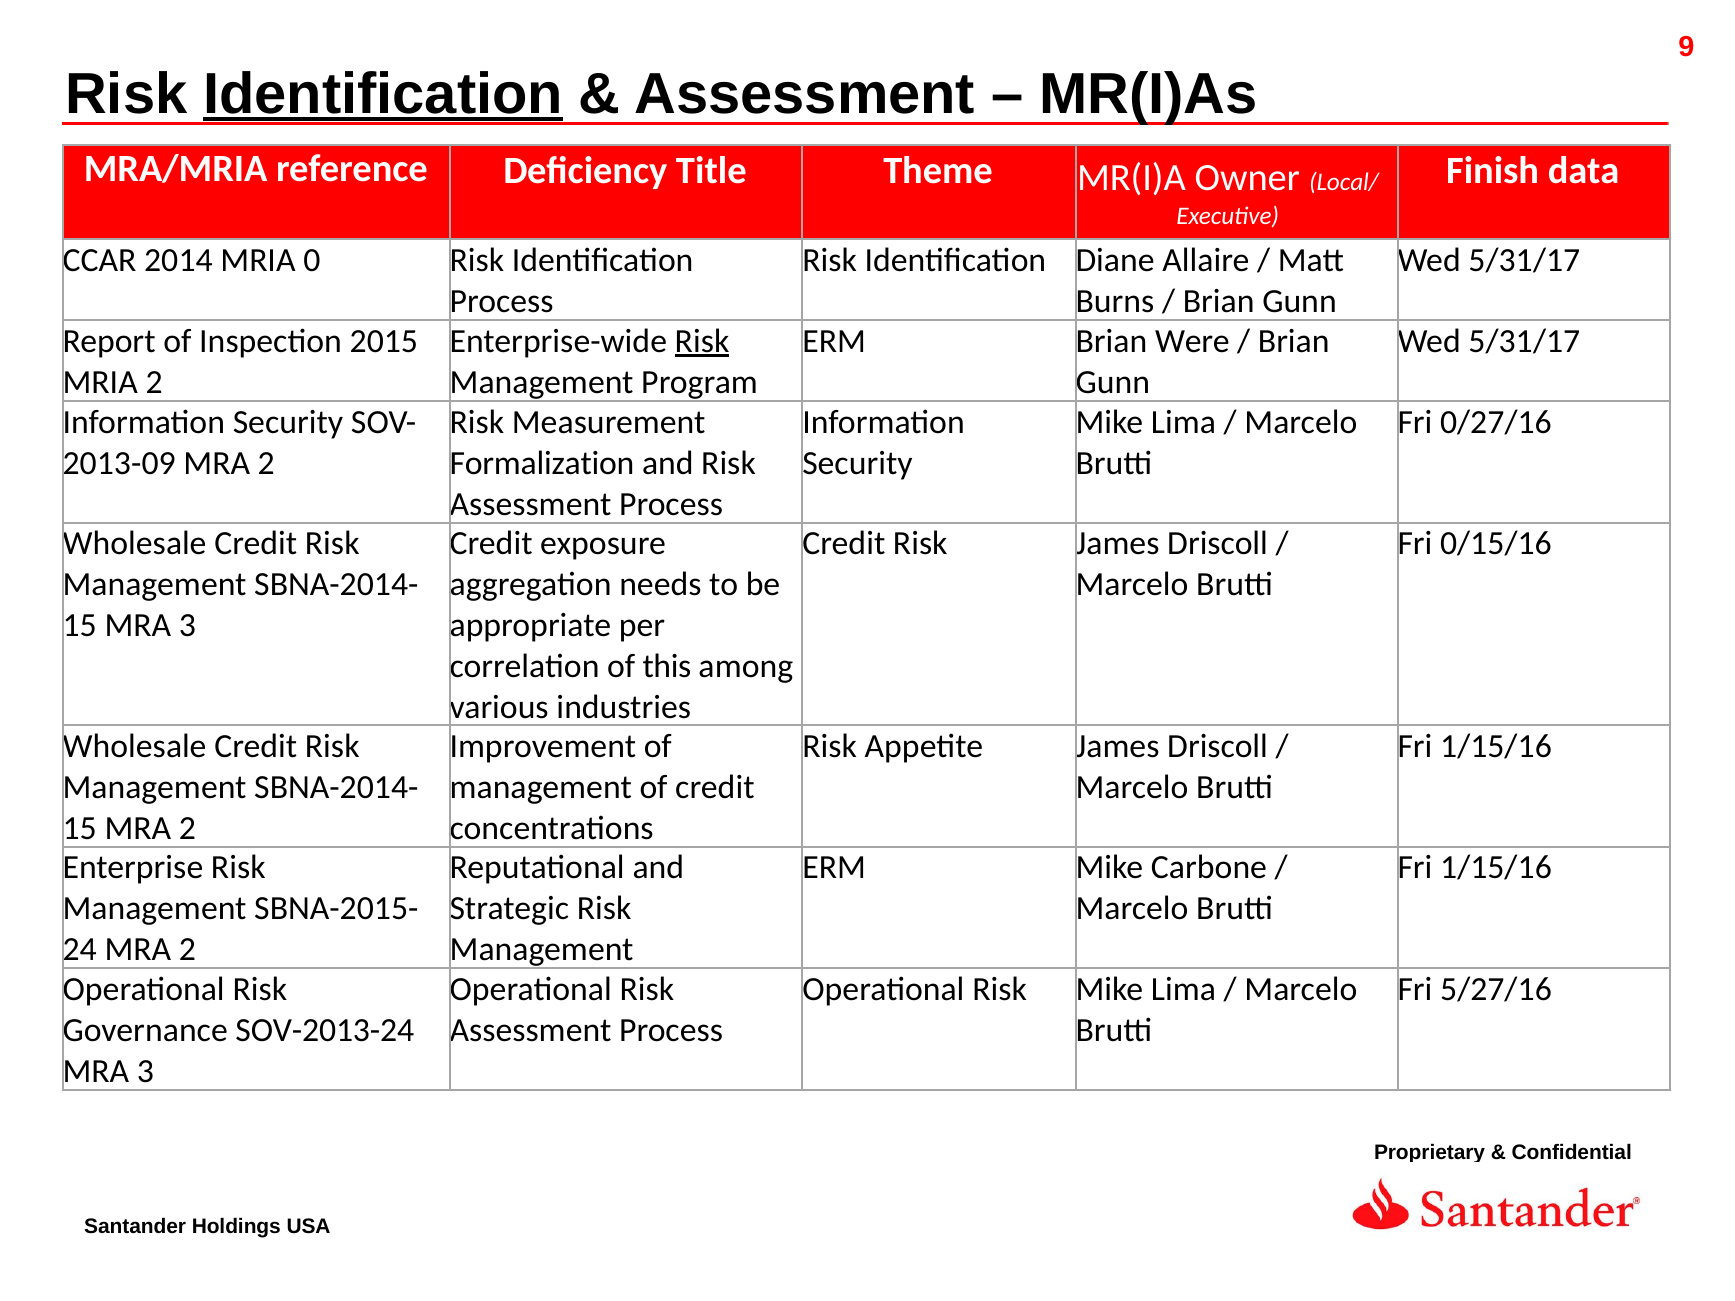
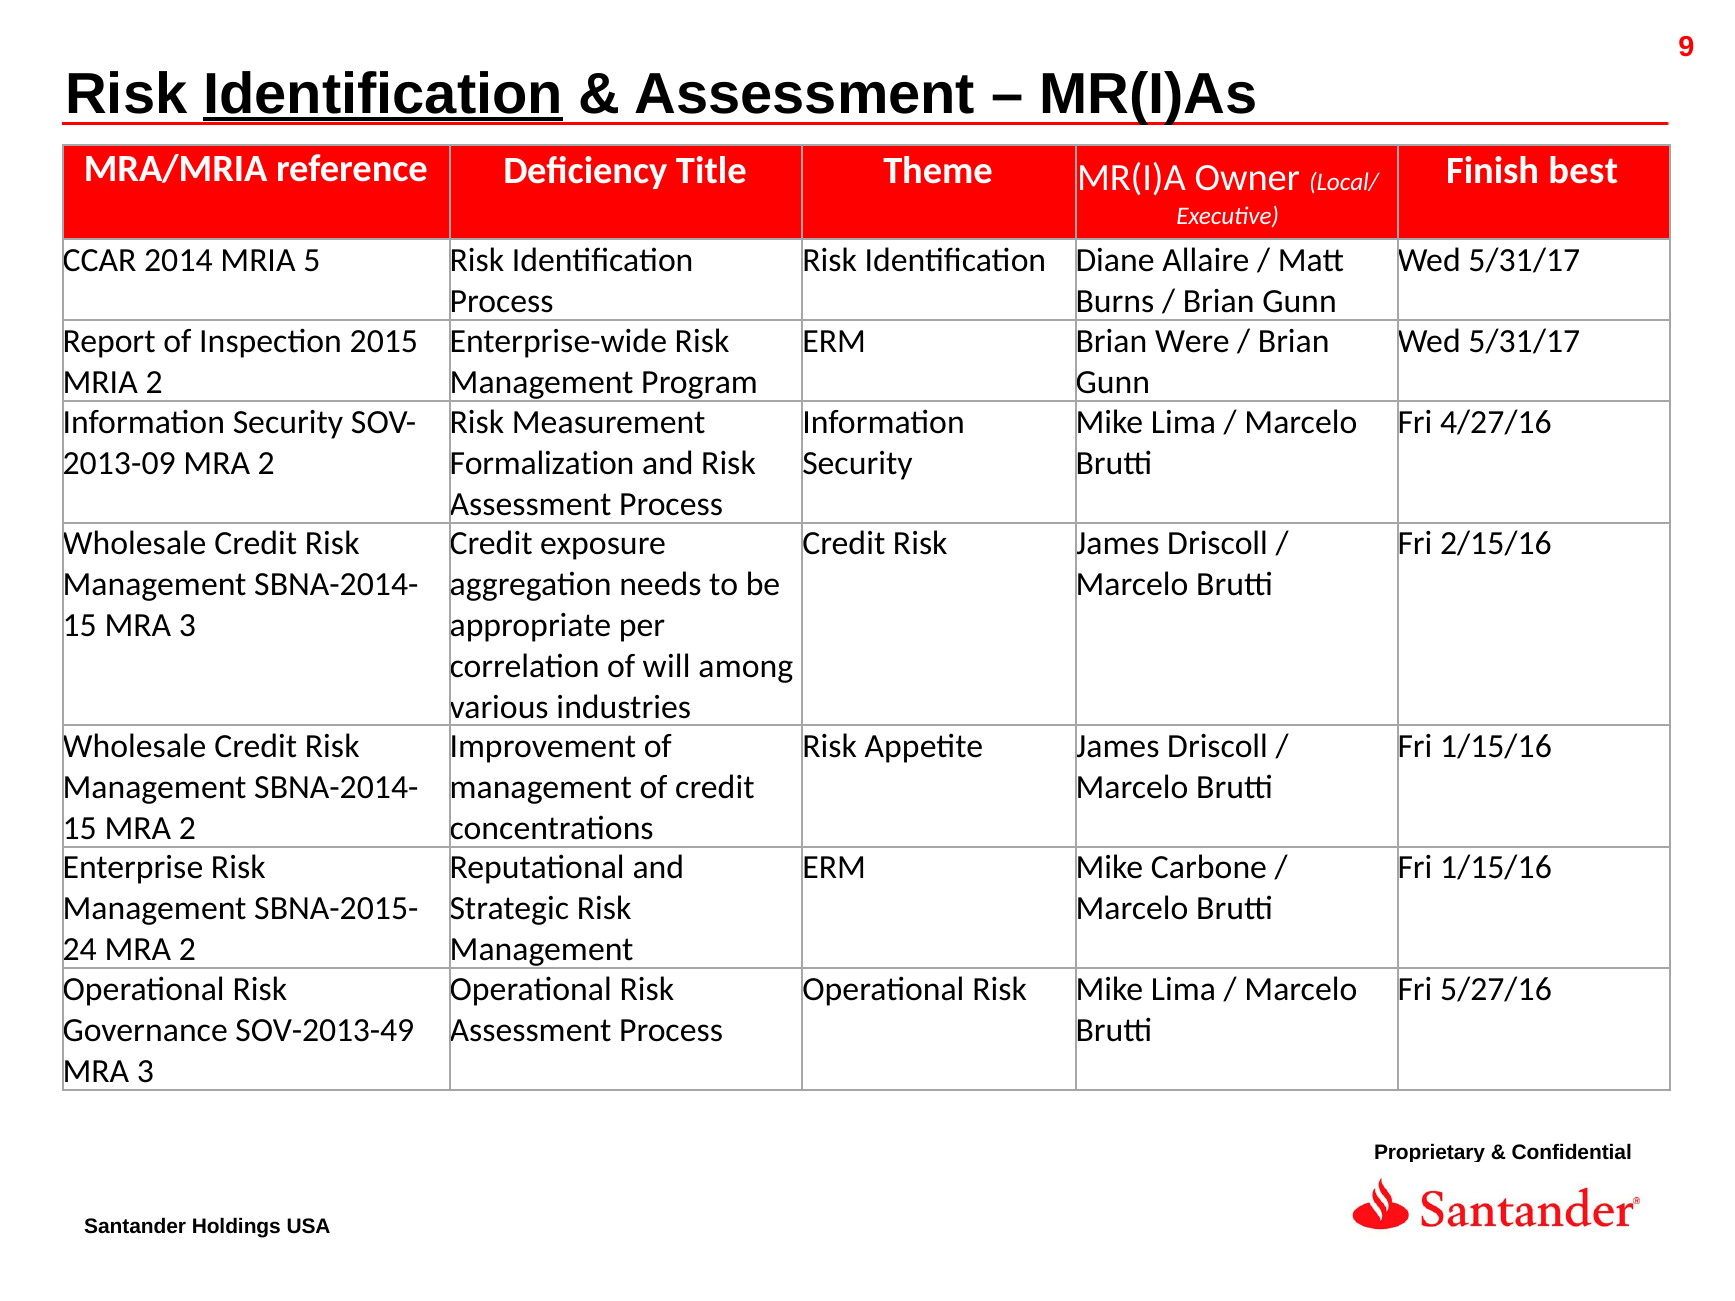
data: data -> best (1583, 171)
0: 0 -> 5 (312, 260)
Risk underline: present -> none (702, 341)
0/27/16: 0/27/16 -> 4/27/16 (1496, 422)
0/15/16: 0/15/16 -> 2/15/16 (1496, 544)
this: this -> will (667, 667)
SOV-2013-24: SOV-2013-24 -> SOV-2013-49 (325, 1031)
